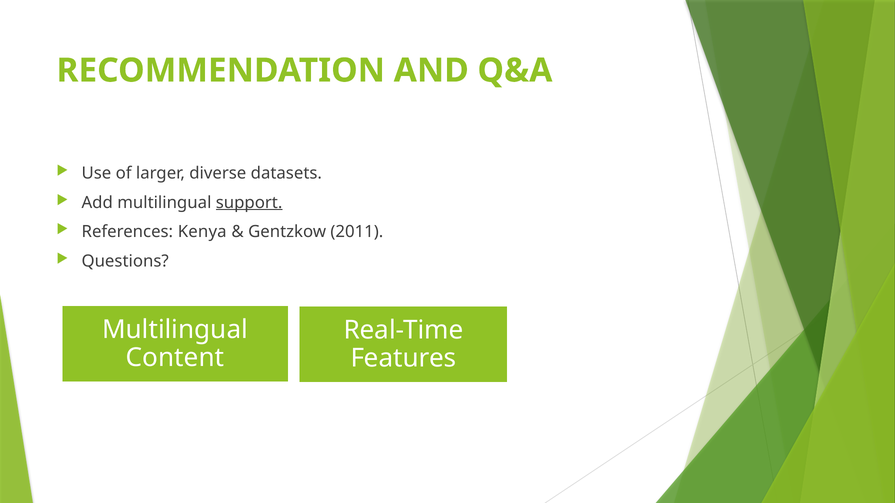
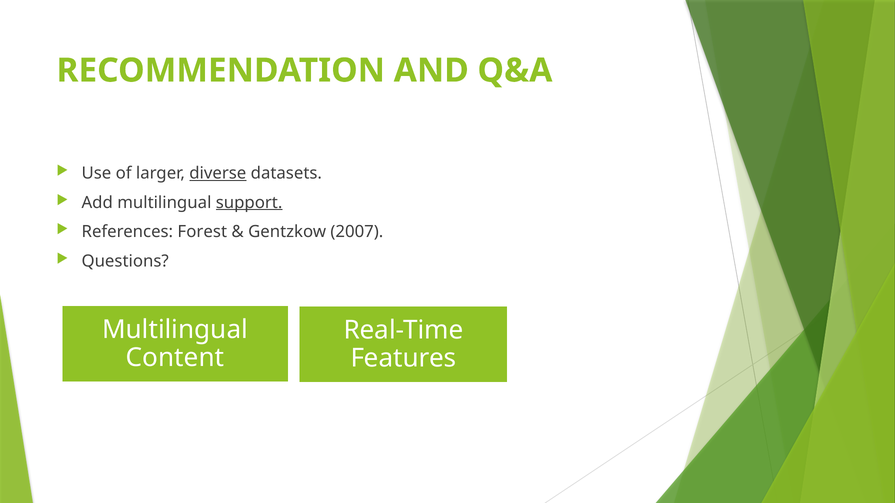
diverse underline: none -> present (218, 173)
Kenya: Kenya -> Forest (202, 232)
2011: 2011 -> 2007 (357, 232)
